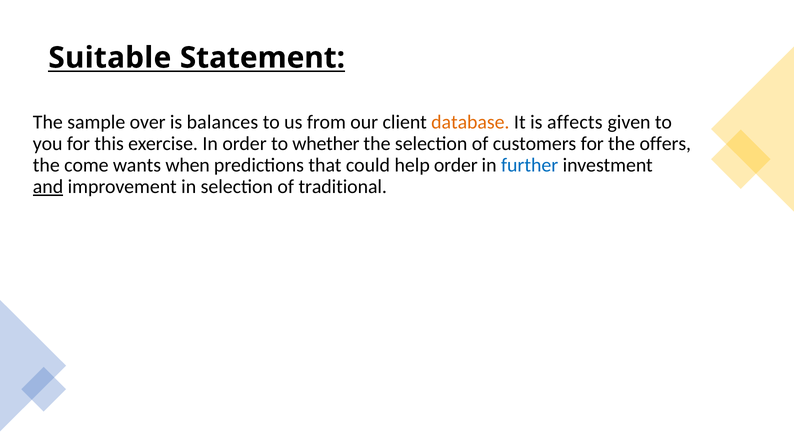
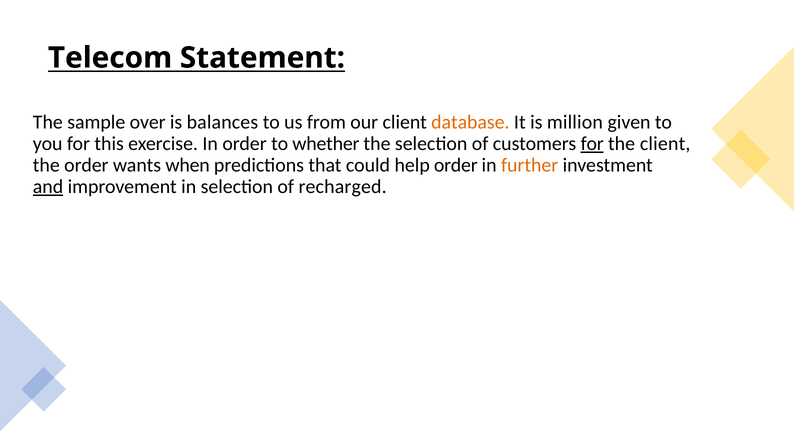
Suitable: Suitable -> Telecom (110, 58)
affects: affects -> million (575, 122)
for underline: none -> present (592, 144)
the offers: offers -> client (665, 144)
the come: come -> order (86, 165)
further colour: blue -> orange (530, 165)
traditional: traditional -> recharged (343, 186)
